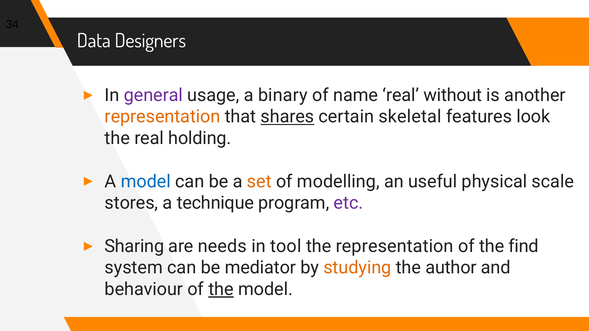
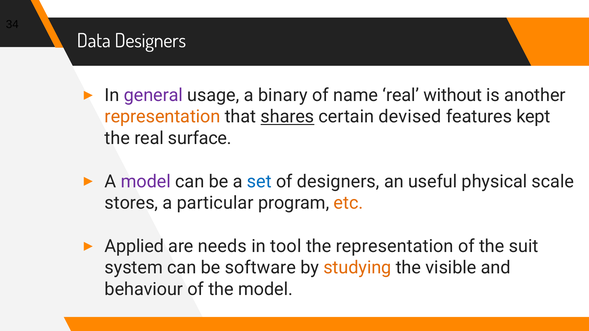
skeletal: skeletal -> devised (410, 117)
look: look -> kept (533, 117)
holding: holding -> surface (200, 138)
model colour: blue -> purple (146, 182)
set colour: orange -> blue (259, 182)
of modelling: modelling -> designers (338, 182)
technique: technique -> particular (215, 203)
etc colour: purple -> orange (348, 203)
Sharing: Sharing -> Applied (134, 246)
find: find -> suit (524, 246)
mediator: mediator -> software (260, 268)
author: author -> visible (451, 268)
the underline: present -> none (221, 290)
